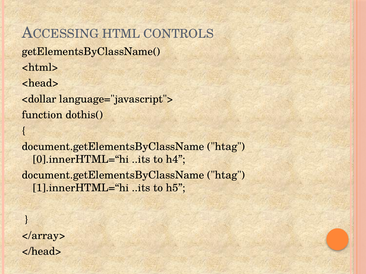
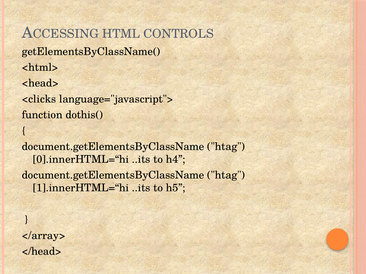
<dollar: <dollar -> <clicks (39, 99)
